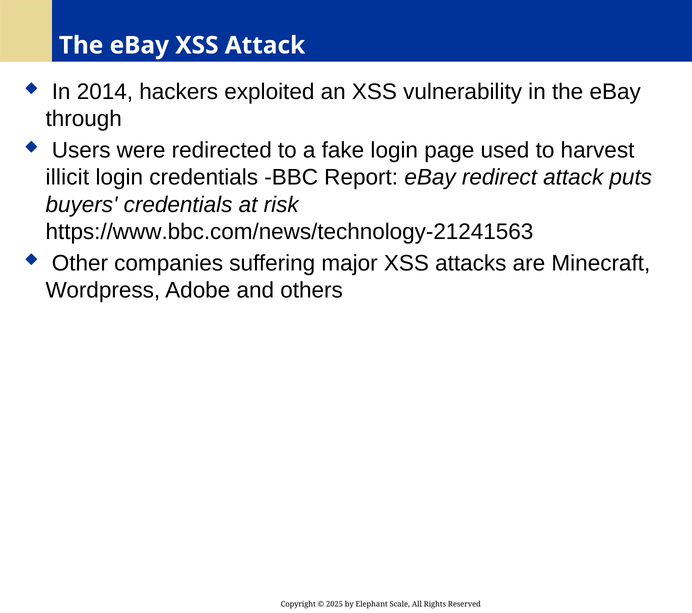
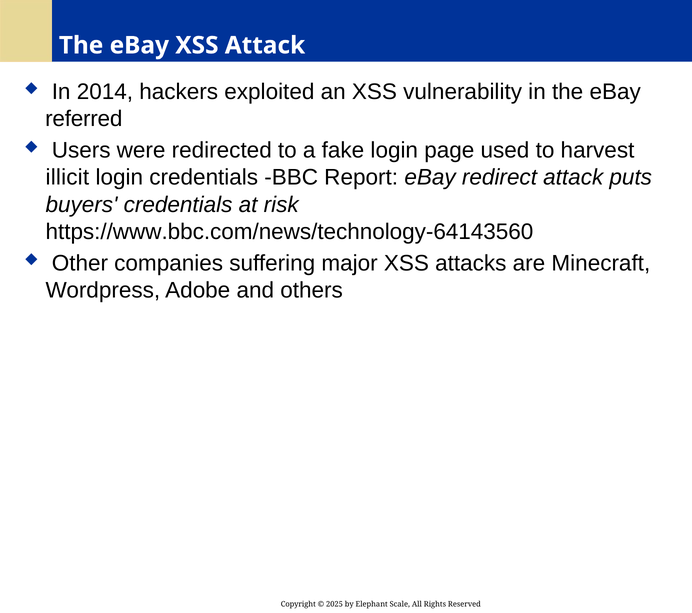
through: through -> referred (84, 119)
https://www.bbc.com/news/technology-21241563: https://www.bbc.com/news/technology-21241563 -> https://www.bbc.com/news/technology-64143560 (289, 231)
